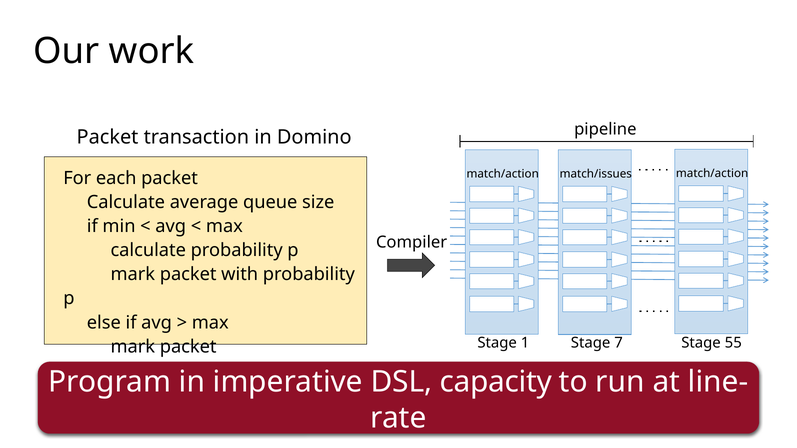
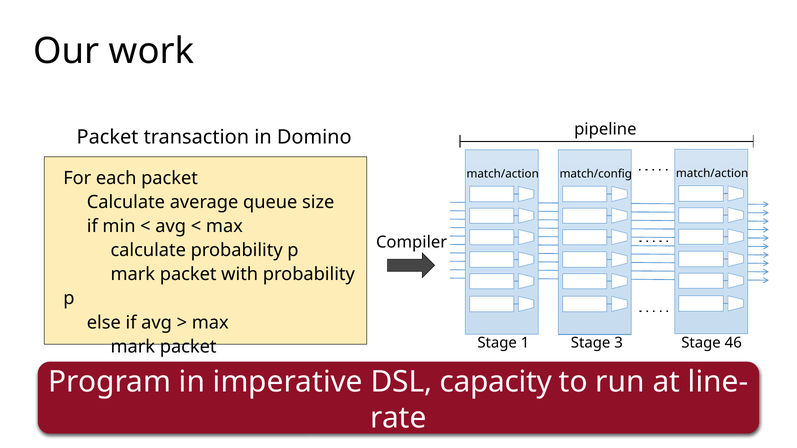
match/issues: match/issues -> match/config (596, 174)
7: 7 -> 3 (619, 343)
55: 55 -> 46 (733, 343)
